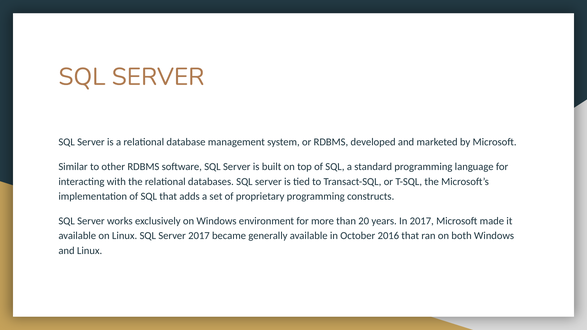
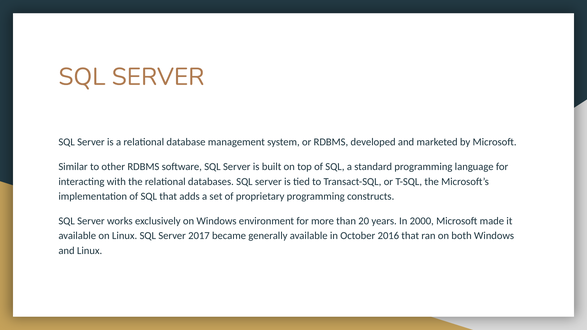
In 2017: 2017 -> 2000 (422, 221)
